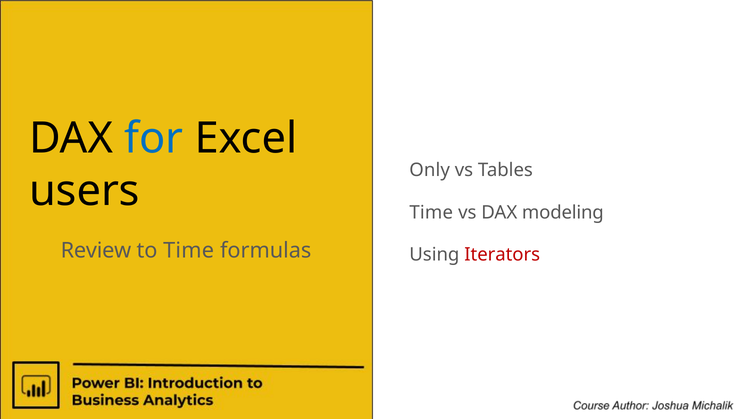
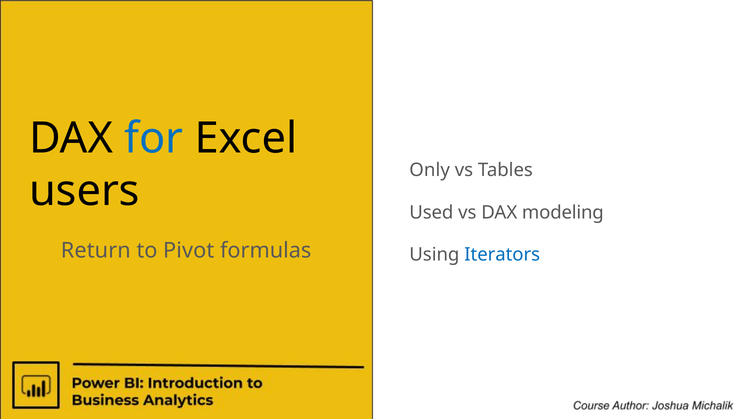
Time: Time -> Used (431, 212)
Review: Review -> Return (96, 250)
to Time: Time -> Pivot (189, 250)
Iterators colour: red -> blue (502, 254)
